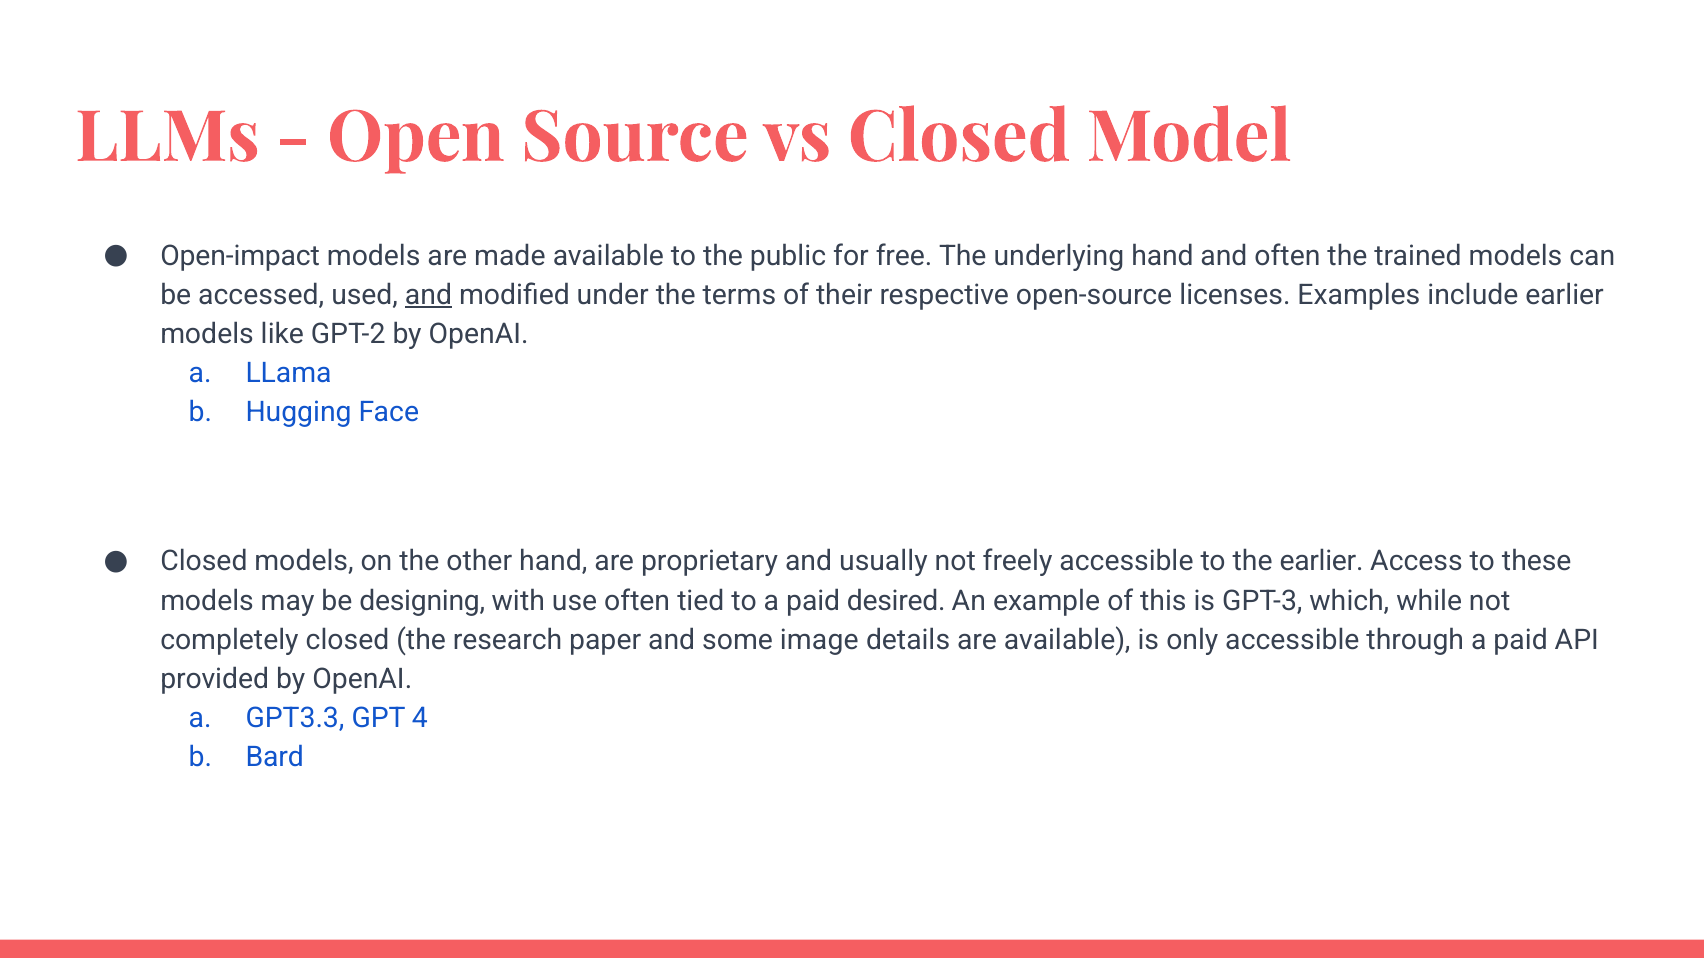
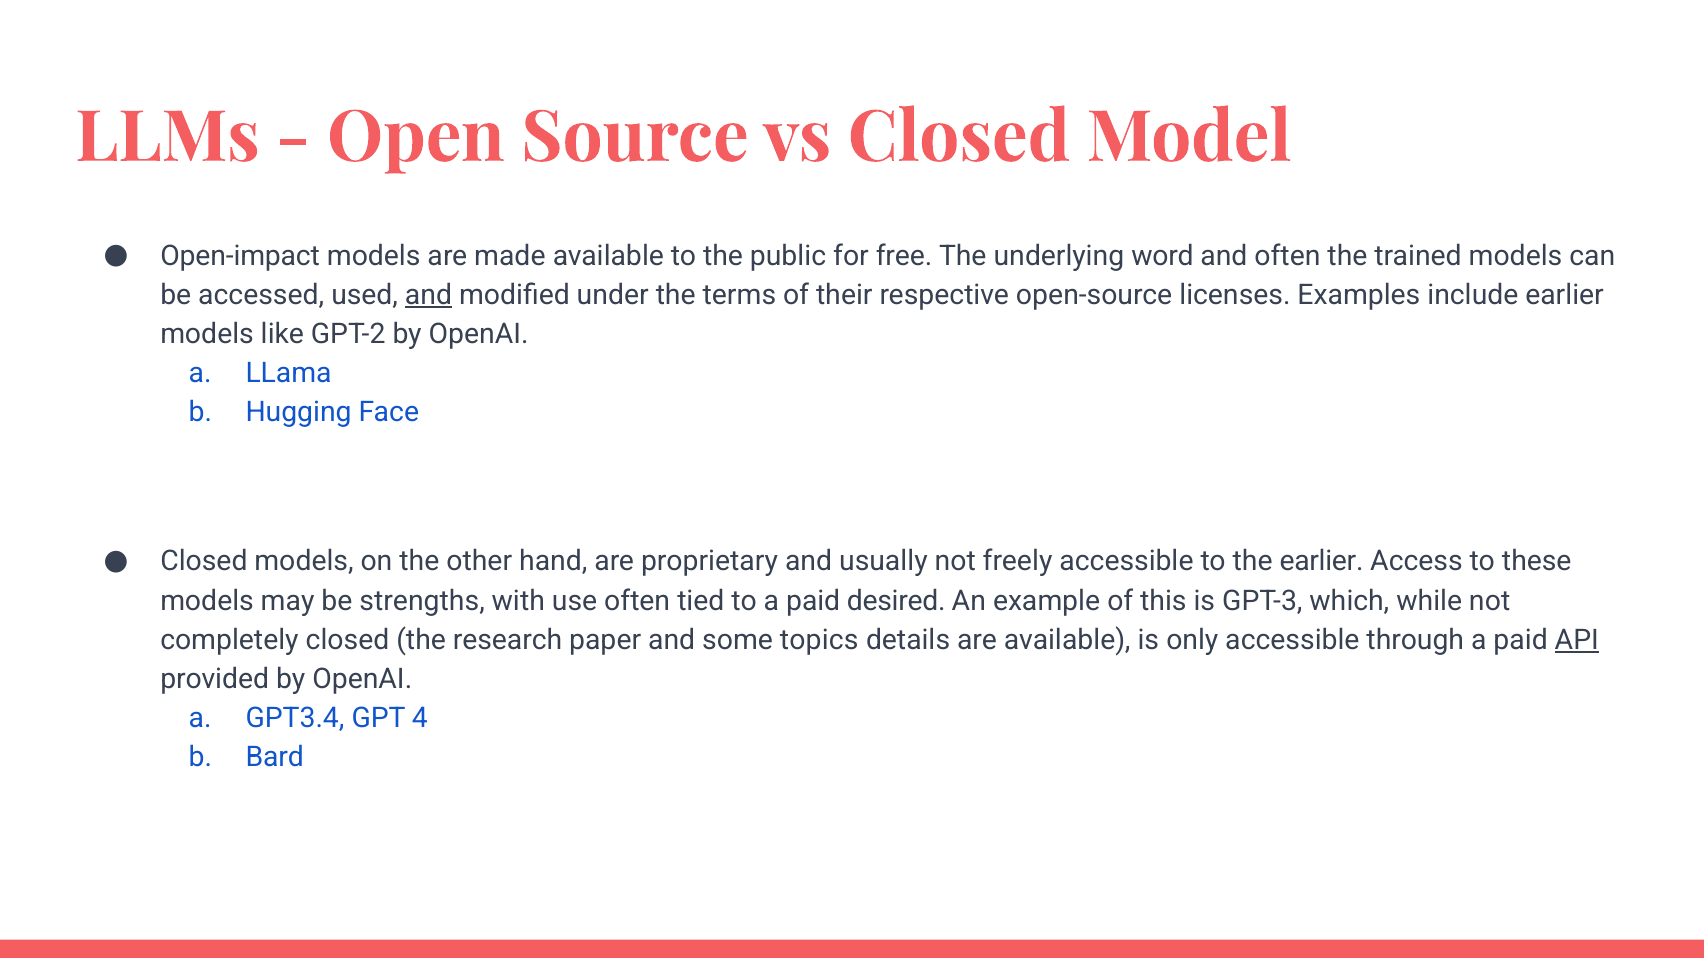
underlying hand: hand -> word (1162, 256)
designing: designing -> strengths (422, 601)
image: image -> topics (819, 640)
API underline: none -> present (1577, 640)
GPT3.3: GPT3.3 -> GPT3.4 (295, 719)
